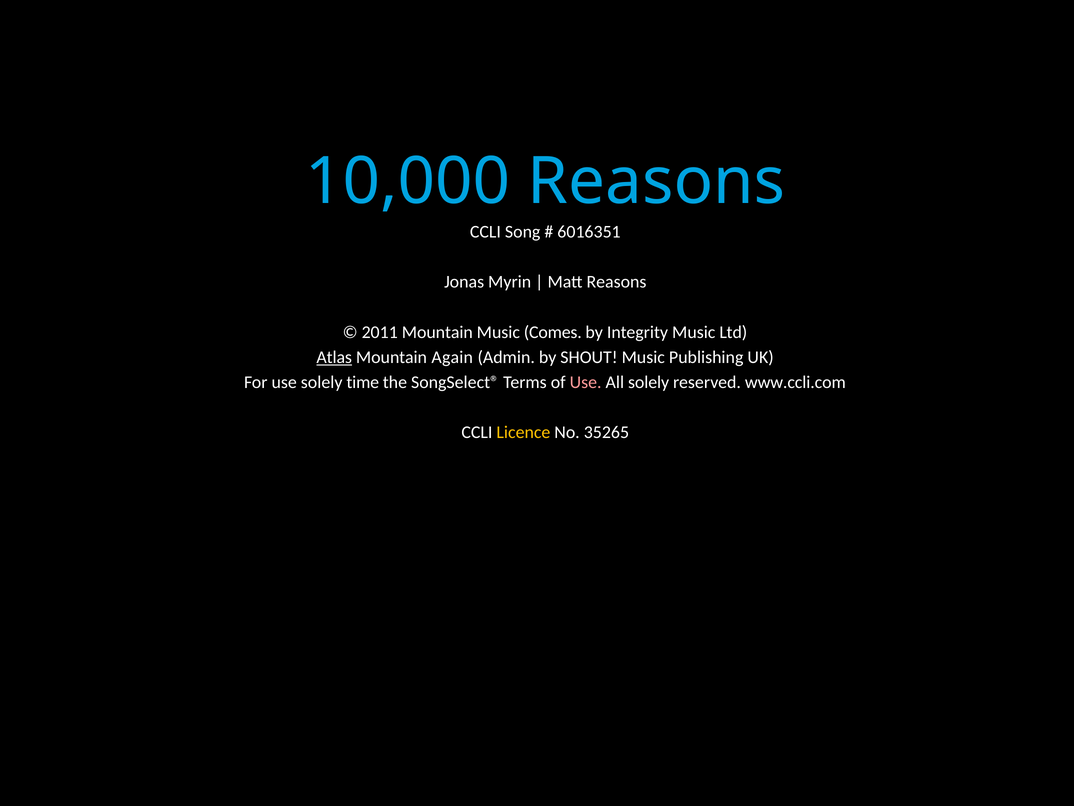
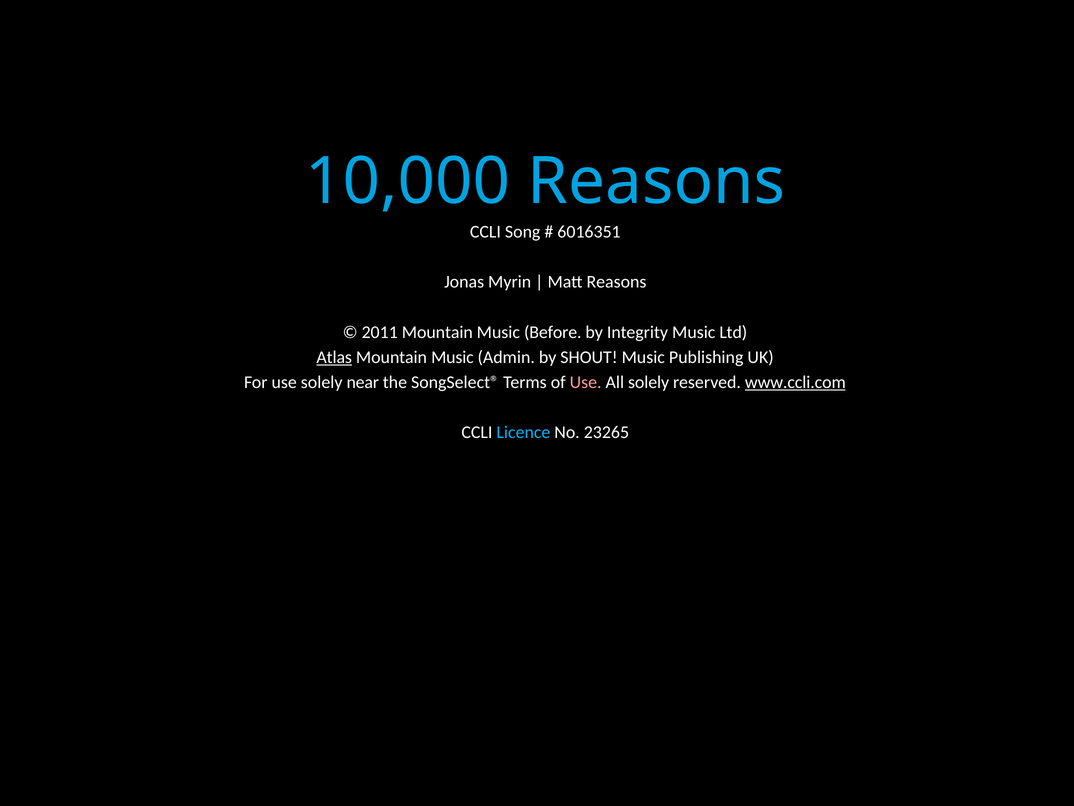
Comes: Comes -> Before (553, 332)
Again: Again -> Music (452, 357)
time: time -> near (363, 382)
www.ccli.com underline: none -> present (795, 382)
Licence colour: yellow -> light blue (523, 432)
35265: 35265 -> 23265 (606, 432)
